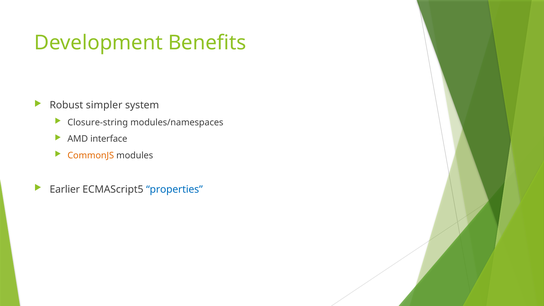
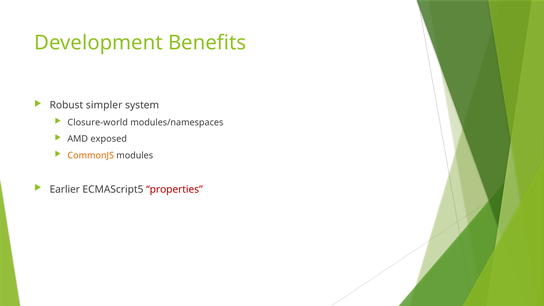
Closure-string: Closure-string -> Closure-world (98, 122)
interface: interface -> exposed (109, 139)
properties colour: blue -> red (174, 189)
